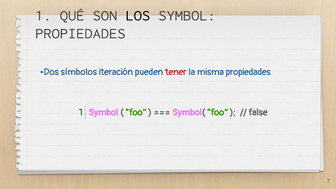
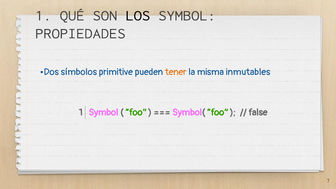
iteración: iteración -> primitive (116, 72)
tener colour: red -> orange (176, 72)
misma propiedades: propiedades -> inmutables (248, 72)
